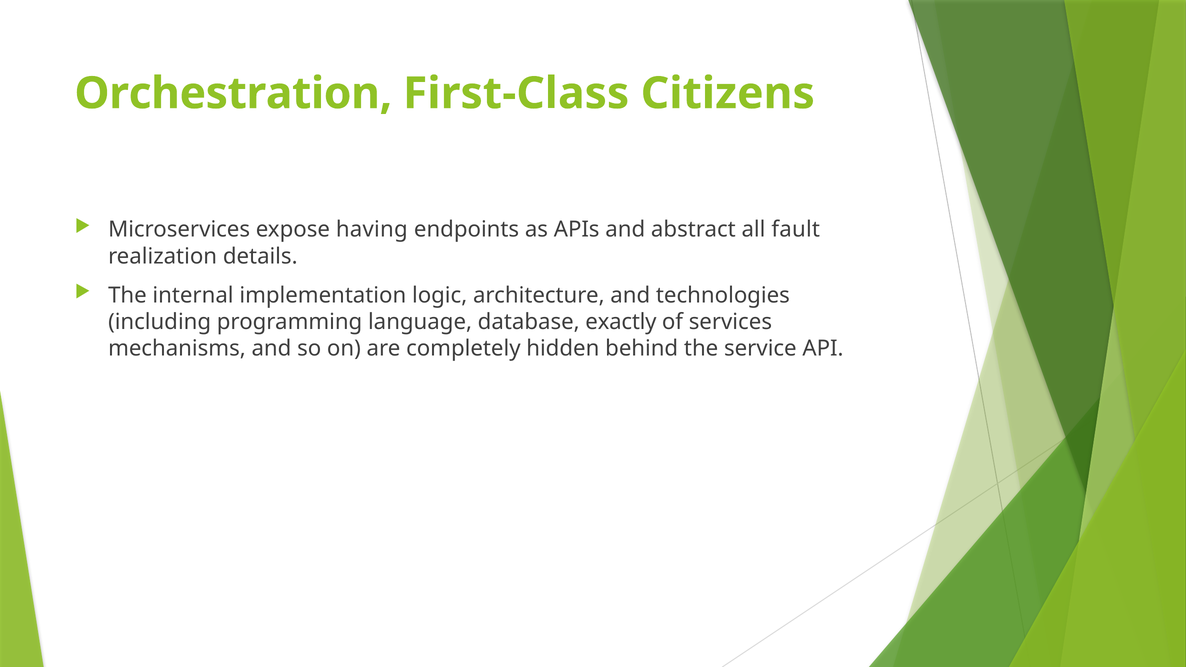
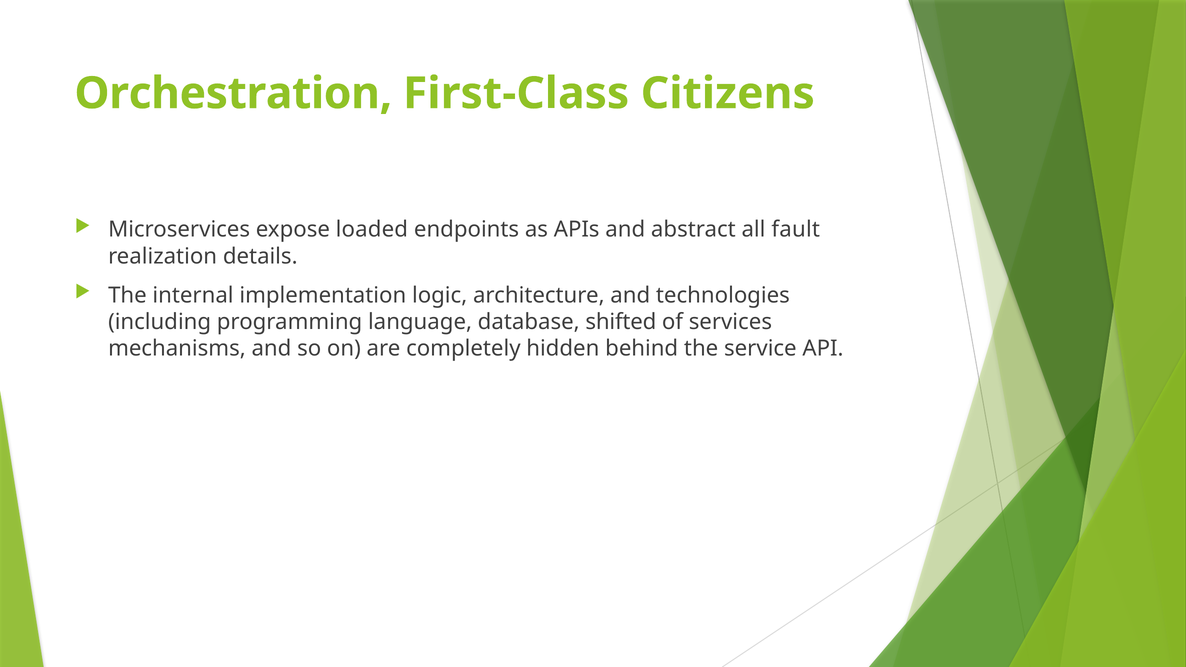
having: having -> loaded (372, 230)
exactly: exactly -> shifted (621, 322)
